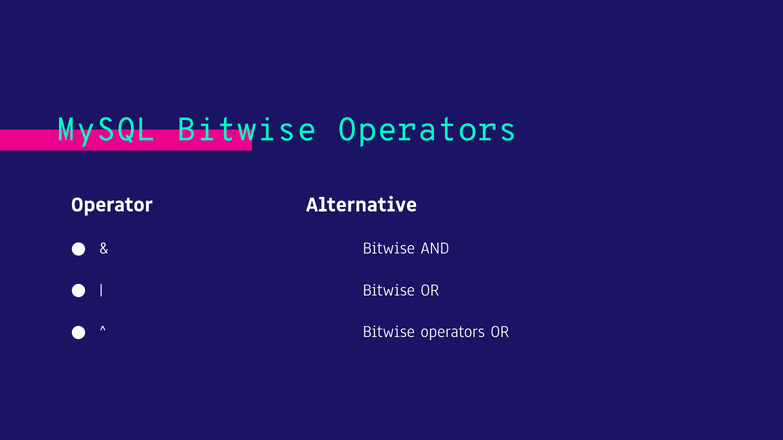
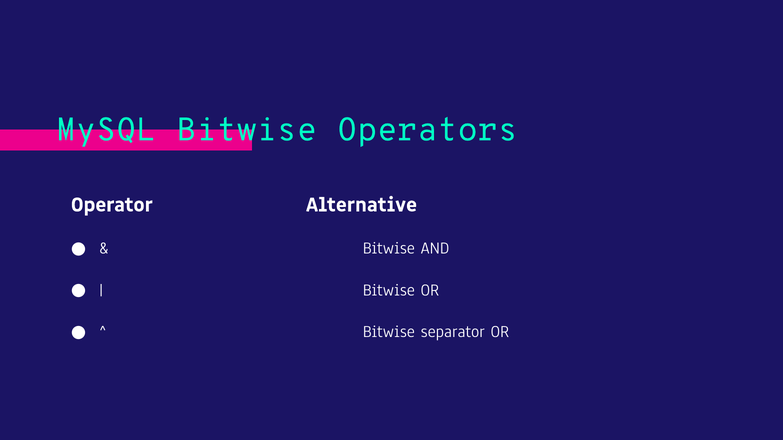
operators: operators -> separator (453, 332)
